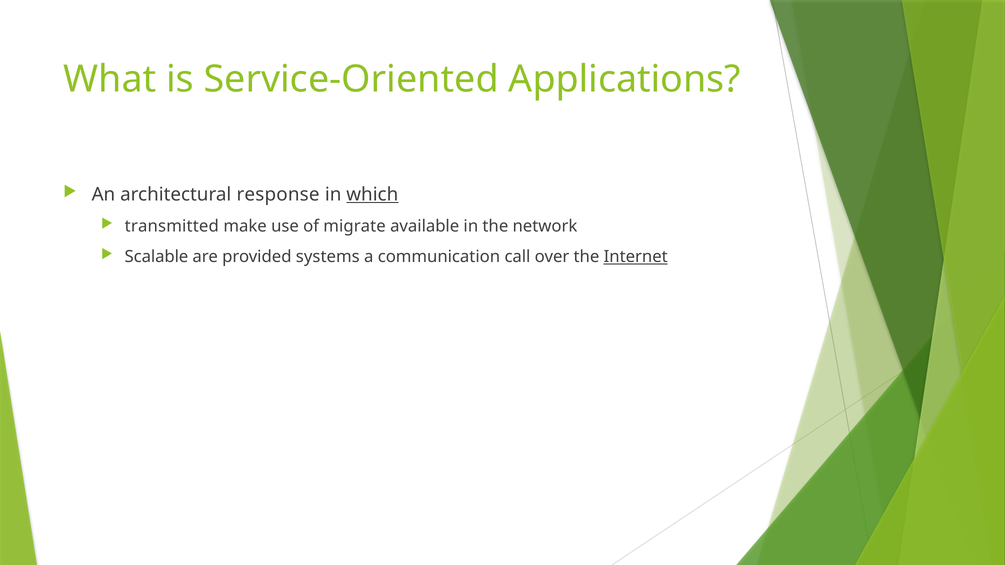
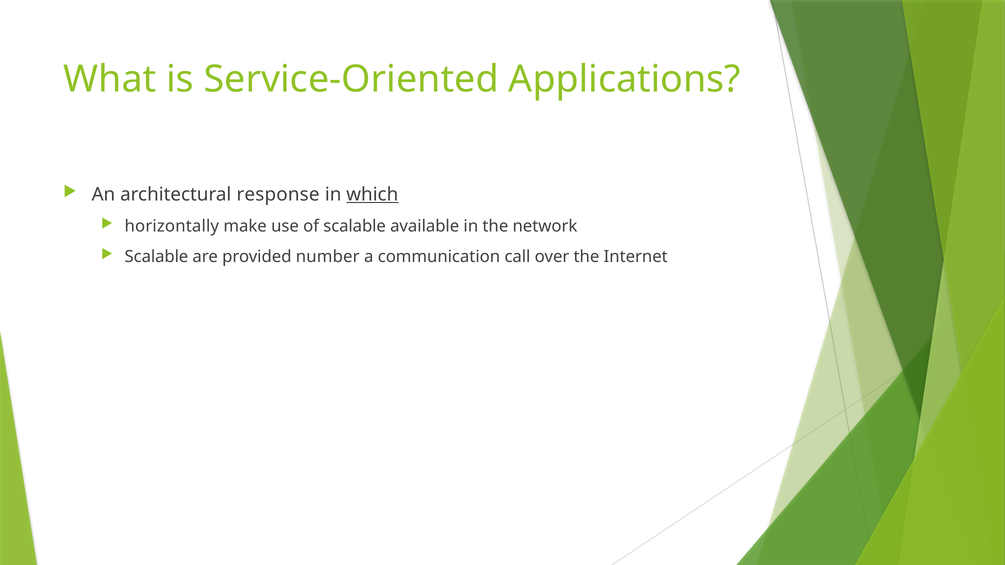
transmitted: transmitted -> horizontally (172, 226)
of migrate: migrate -> scalable (355, 226)
systems: systems -> number (328, 257)
Internet underline: present -> none (636, 257)
